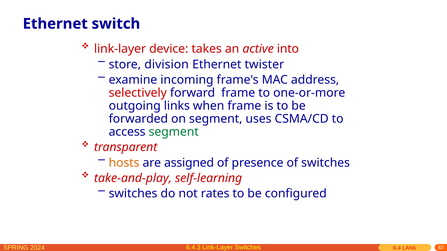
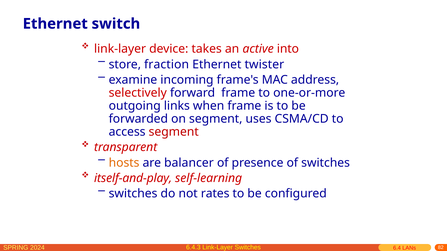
division: division -> fraction (167, 64)
segment colour: green -> red (174, 132)
assigned: assigned -> balancer (189, 163)
take-and-play: take-and-play -> itself-and-play (133, 178)
